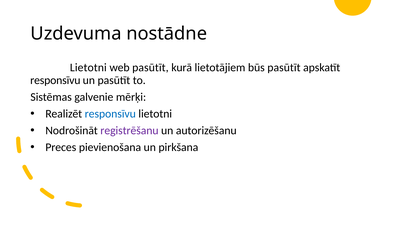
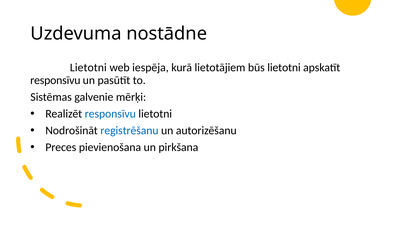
web pasūtīt: pasūtīt -> iespēja (150, 67)
būs pasūtīt: pasūtīt -> lietotni (284, 67)
registrēšanu colour: purple -> blue (129, 130)
